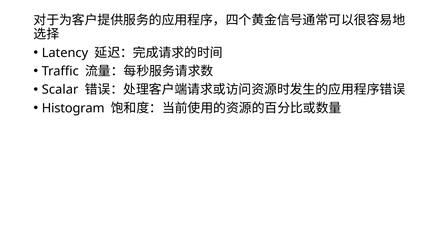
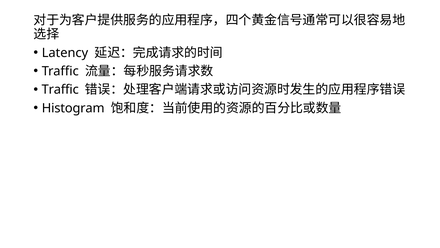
Scalar: Scalar -> Traffic (60, 90)
